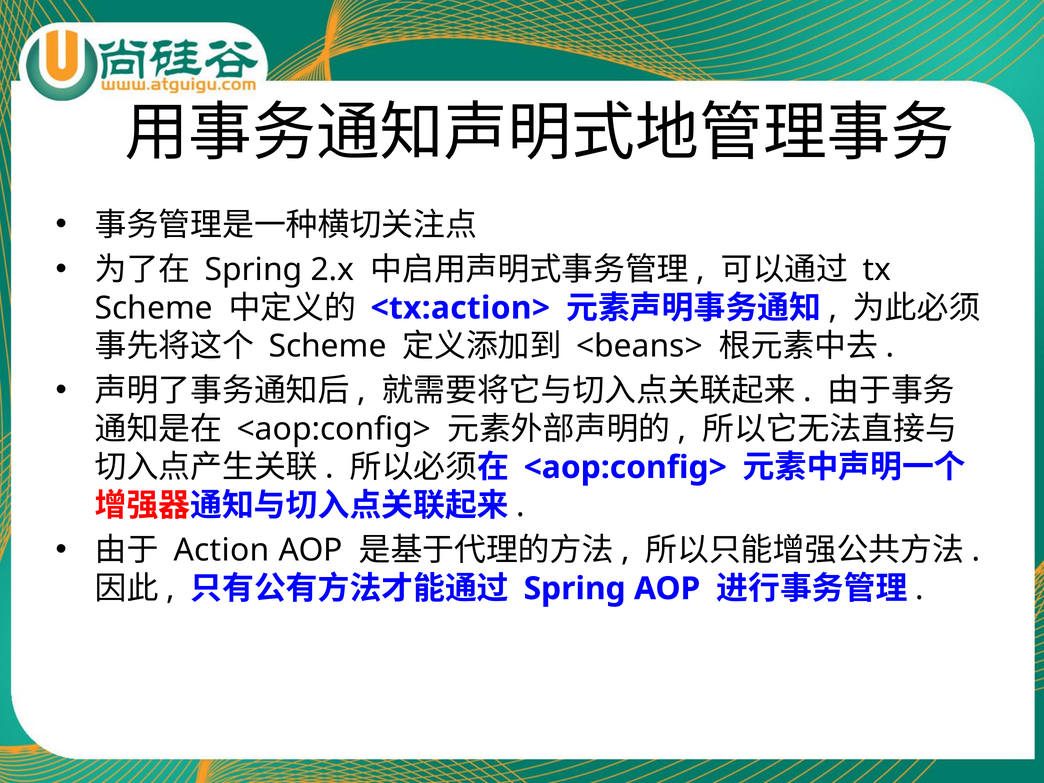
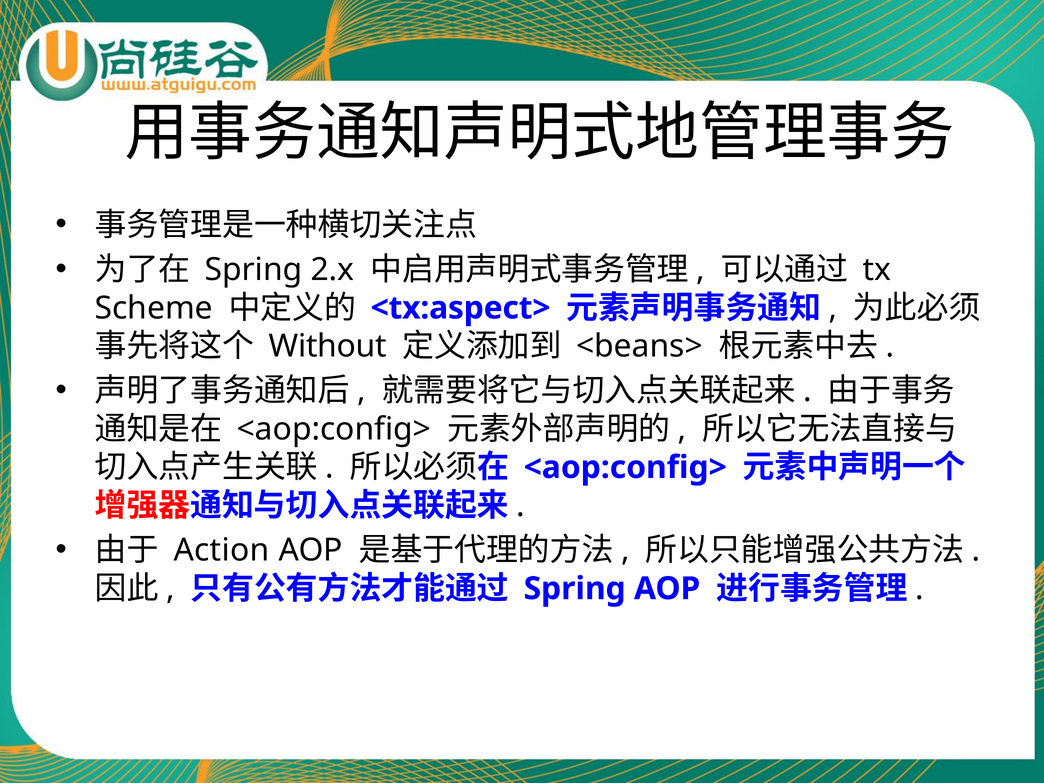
<tx:action>: <tx:action> -> <tx:aspect> (461, 308)
Scheme: Scheme -> Without (328, 346)
